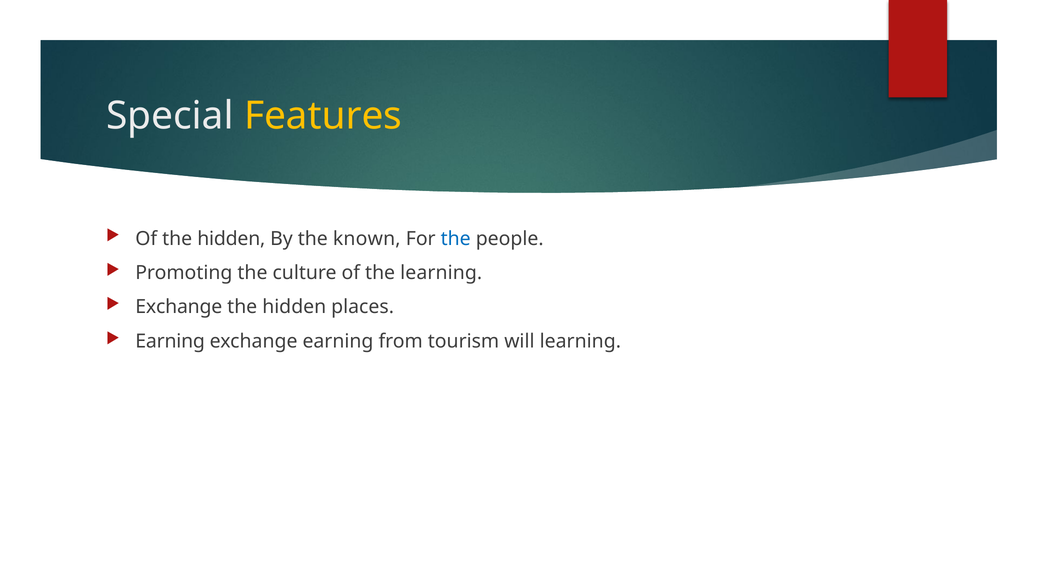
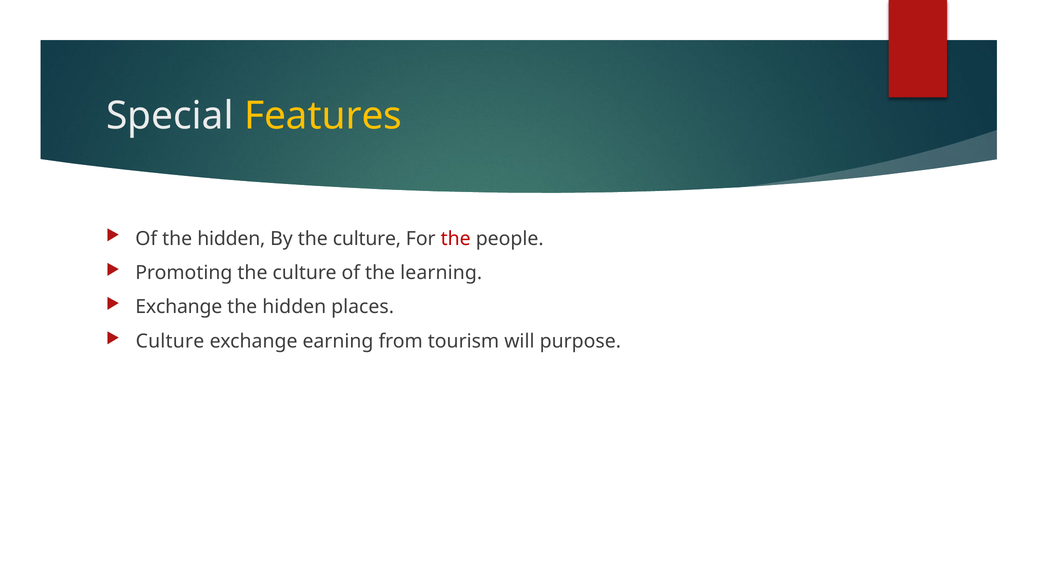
By the known: known -> culture (367, 239)
the colour: blue -> red (456, 239)
Earning: Earning -> Culture (170, 341)
will learning: learning -> purpose (580, 341)
